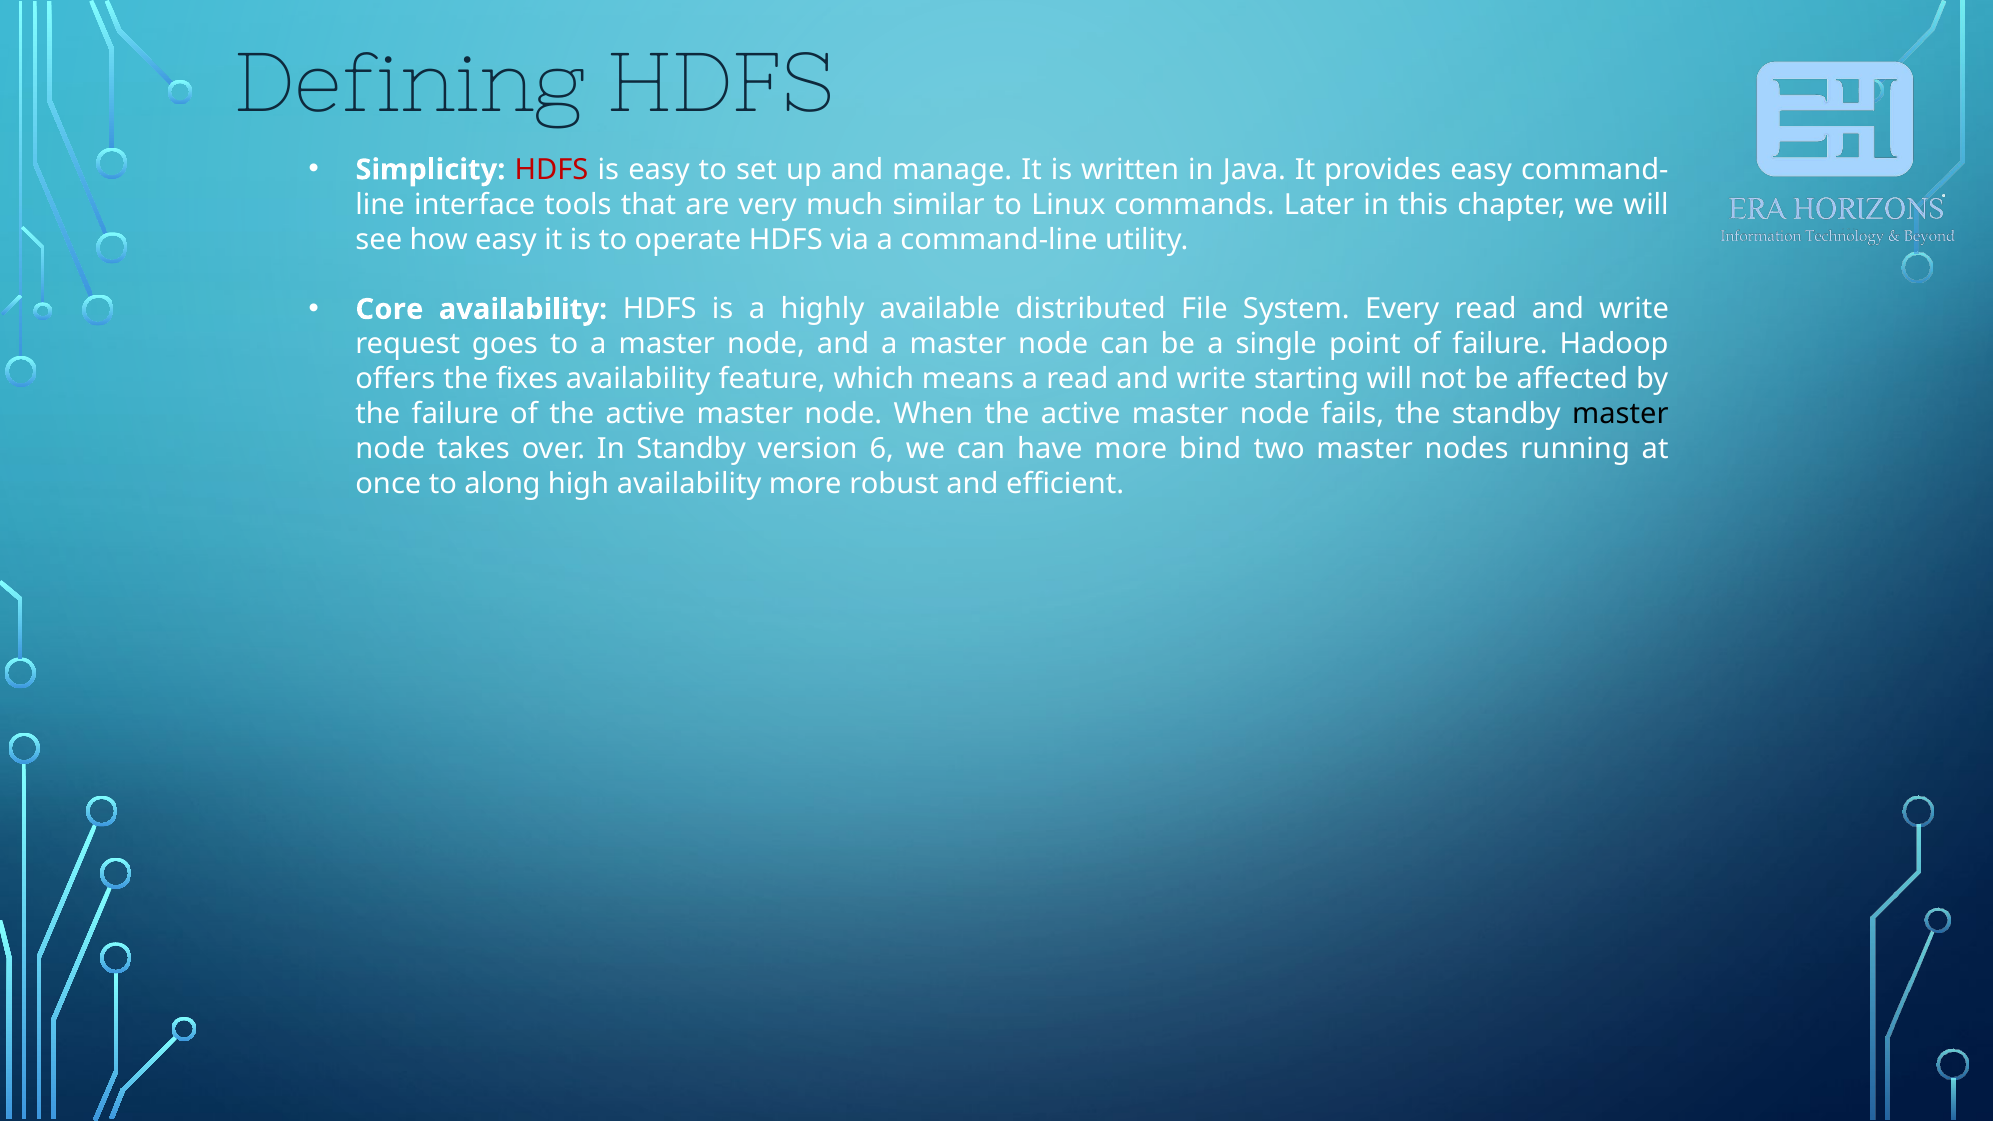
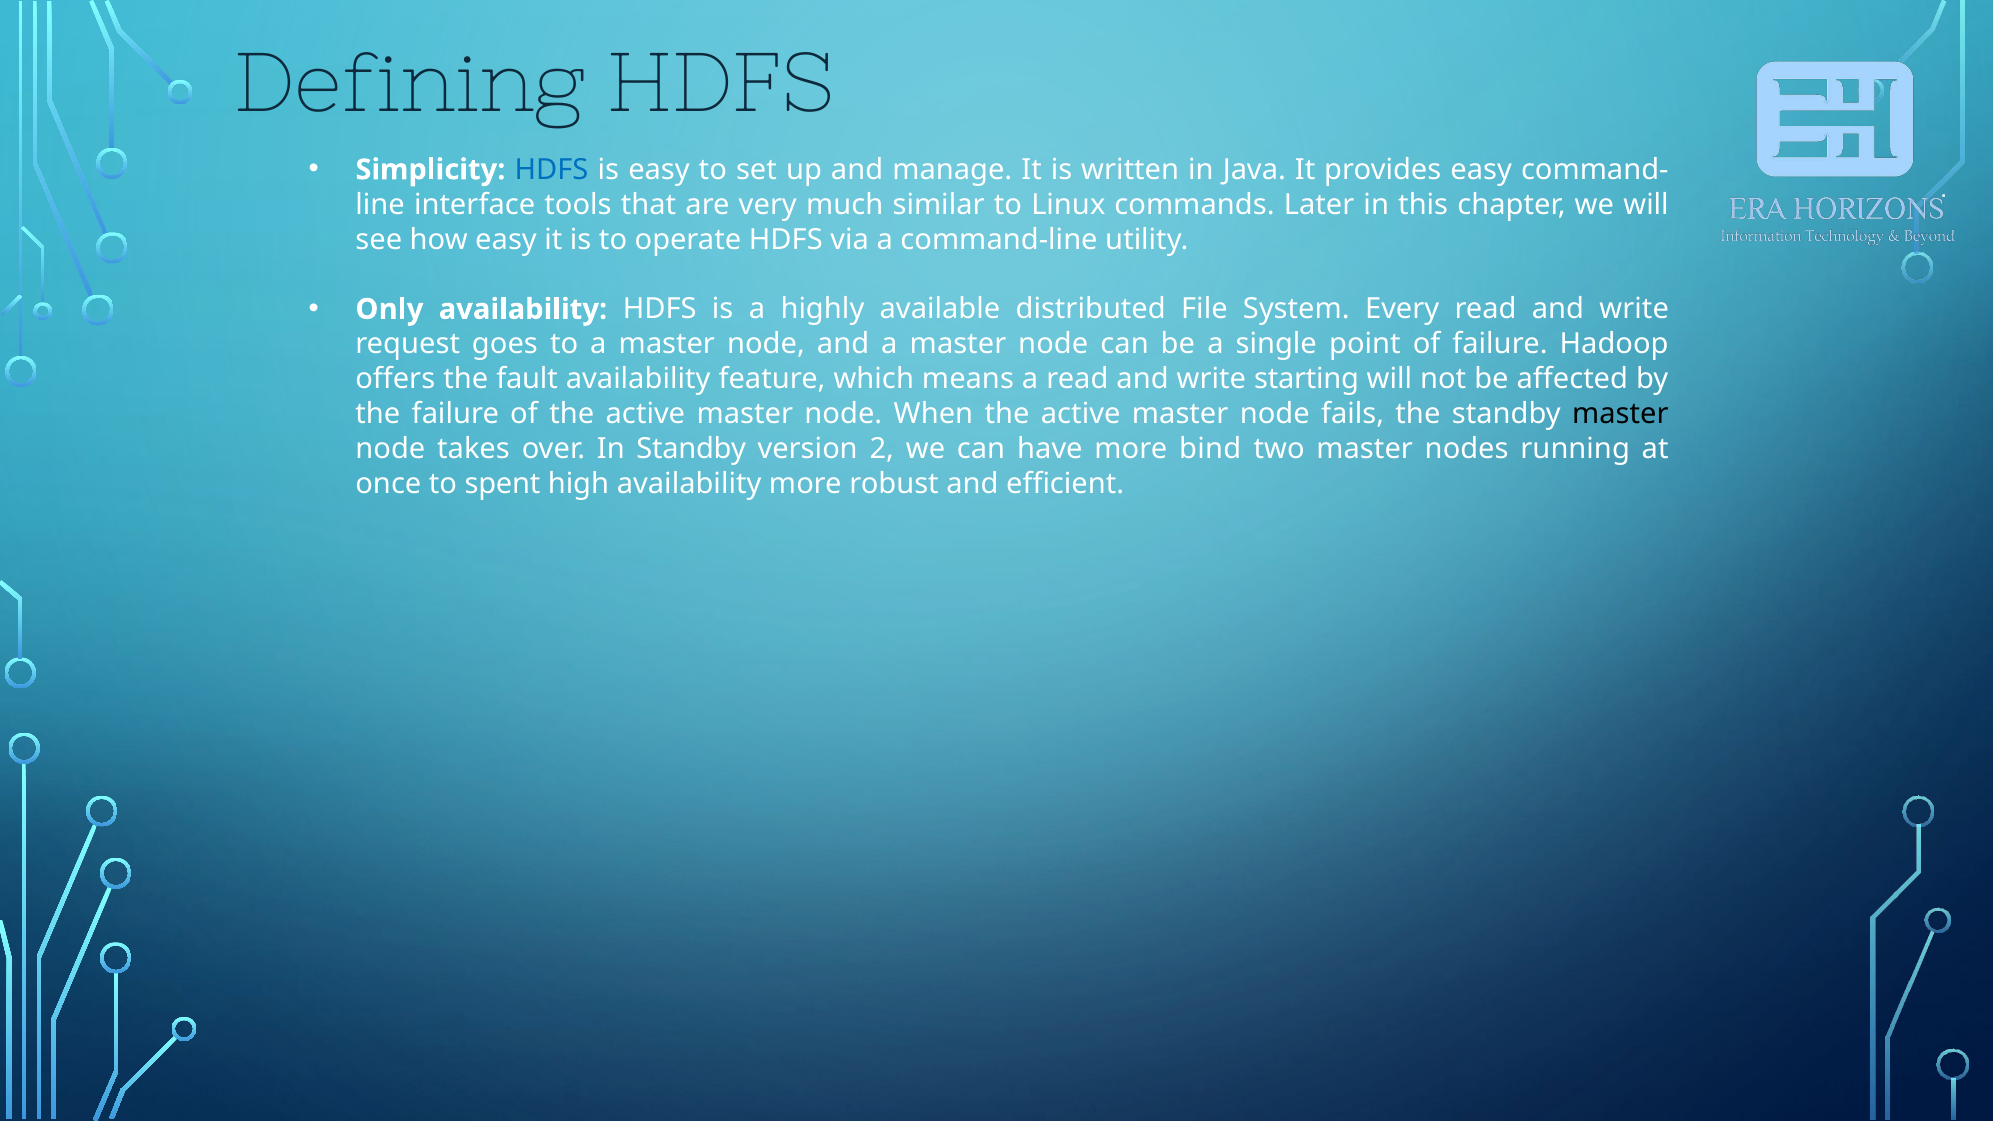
HDFS colour: red -> blue (552, 170)
Core: Core -> Only (389, 309)
fixes: fixes -> fault (527, 379)
6: 6 -> 2 (882, 449)
along: along -> spent (503, 484)
